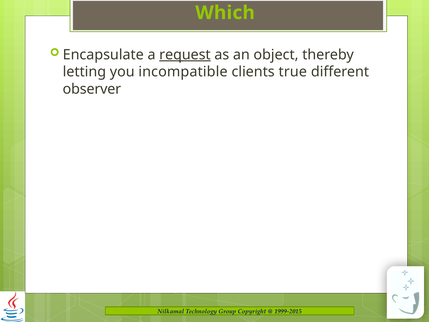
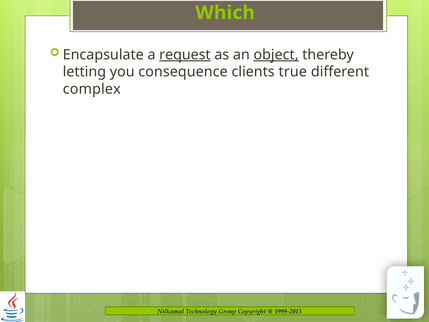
object underline: none -> present (276, 55)
incompatible: incompatible -> consequence (183, 72)
observer: observer -> complex (92, 89)
